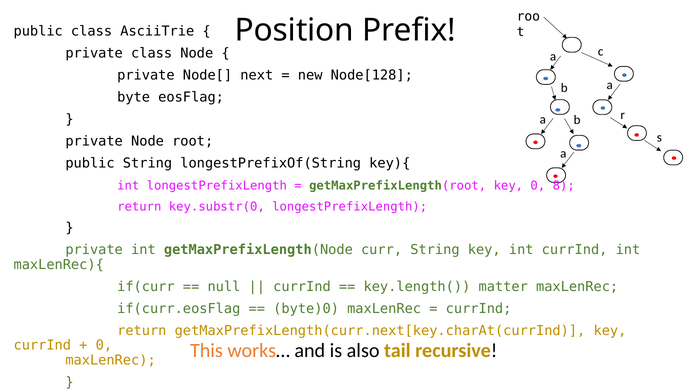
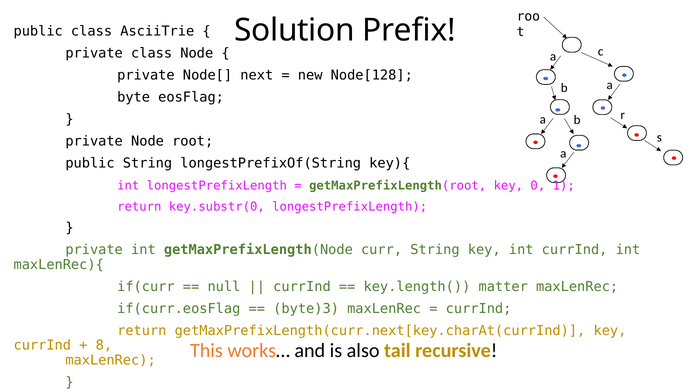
Position: Position -> Solution (295, 30)
8: 8 -> 1 (564, 186)
byte)0: byte)0 -> byte)3 (306, 308)
0: 0 -> 8 (104, 345)
